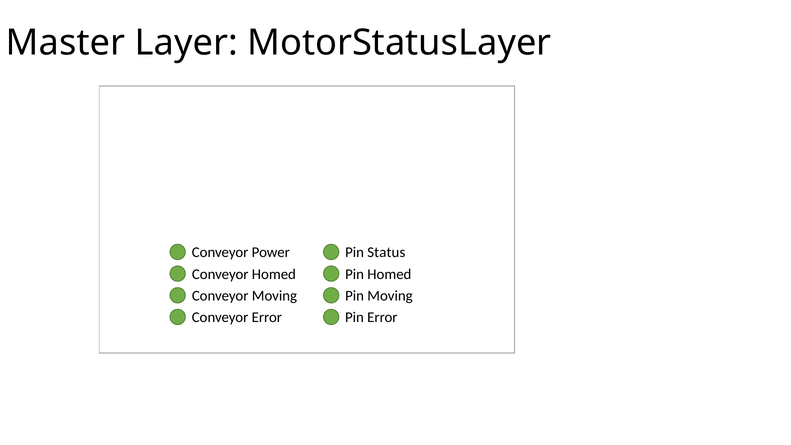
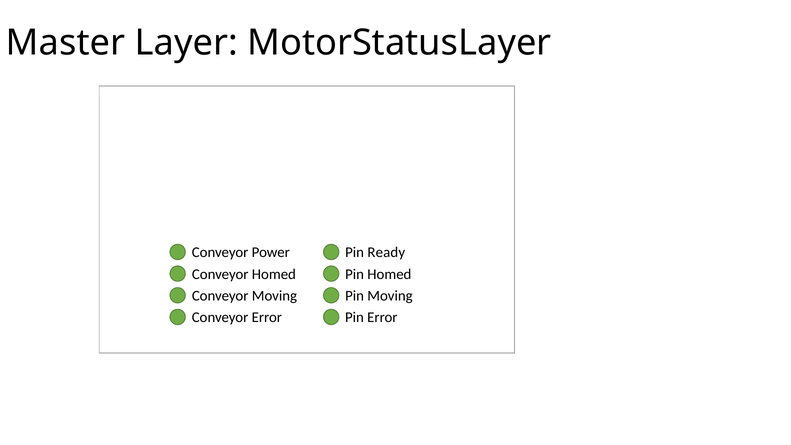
Status: Status -> Ready (386, 253)
